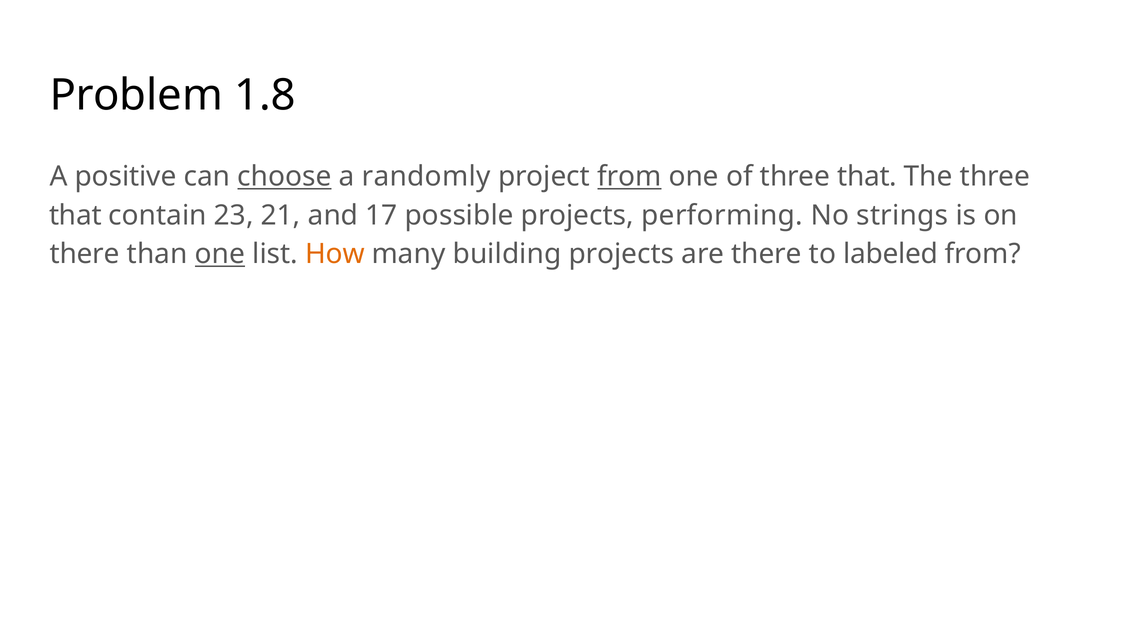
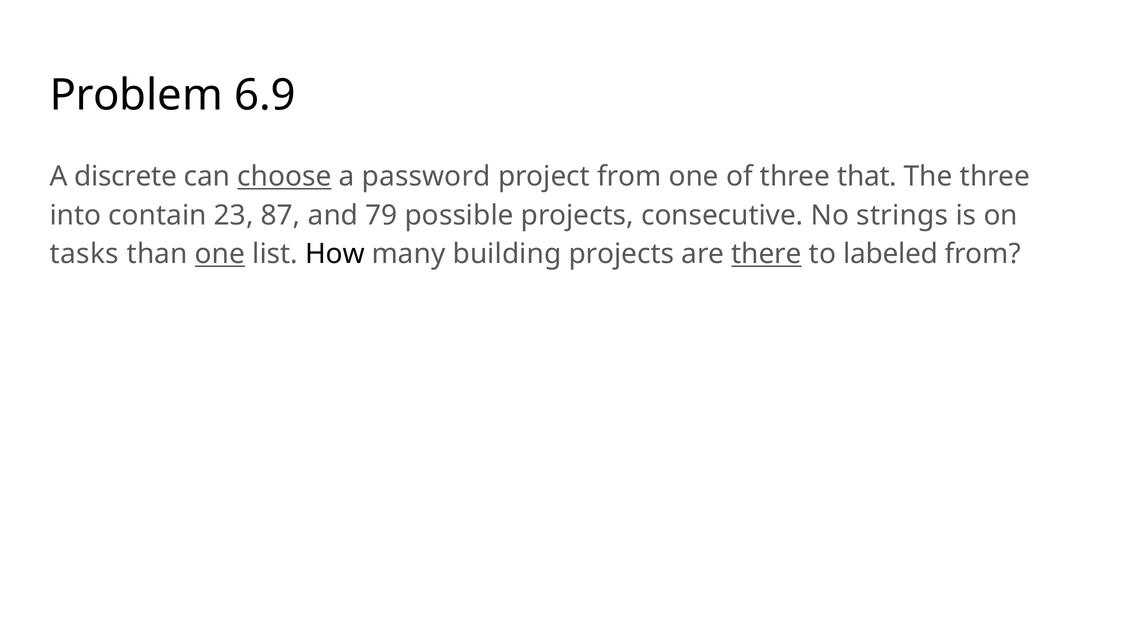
1.8: 1.8 -> 6.9 (265, 95)
positive: positive -> discrete (126, 177)
randomly: randomly -> password (426, 177)
from underline: present -> none (629, 177)
that: that -> into (75, 216)
21: 21 -> 87 (281, 216)
17: 17 -> 79 (382, 216)
performing: performing -> consecutive (722, 216)
there: there -> tasks (84, 254)
How colour: orange -> black (335, 254)
there underline: none -> present (767, 254)
